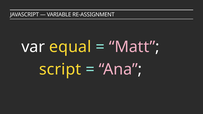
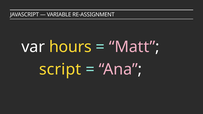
equal: equal -> hours (70, 47)
